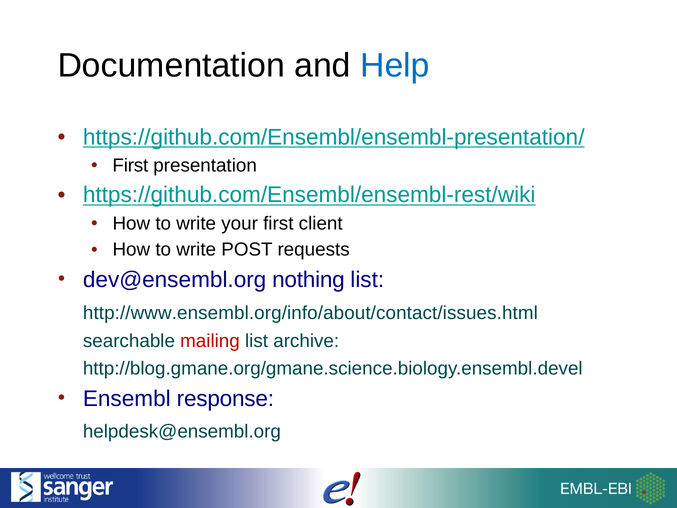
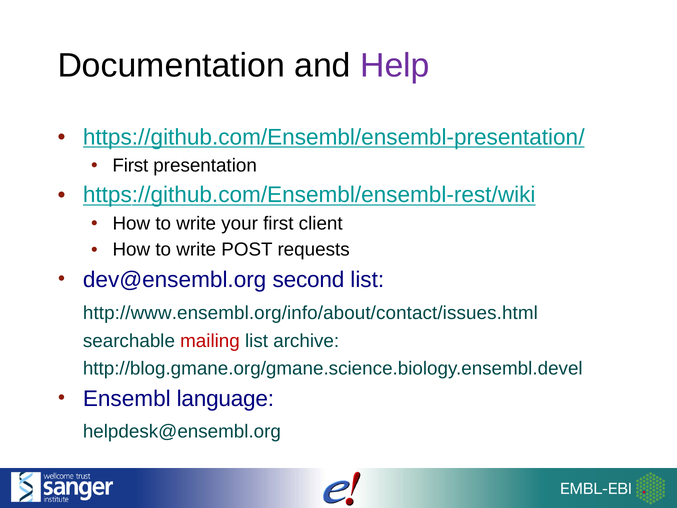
Help colour: blue -> purple (395, 66)
nothing: nothing -> second (308, 280)
response: response -> language (225, 398)
